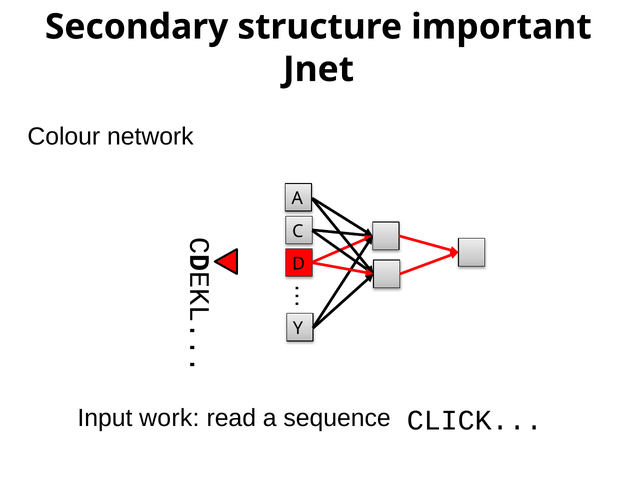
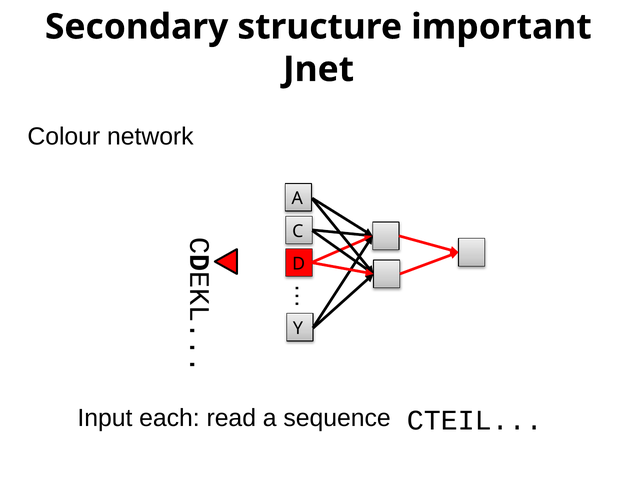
work: work -> each (169, 418)
CLICK: CLICK -> CTEIL (475, 420)
